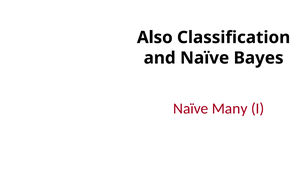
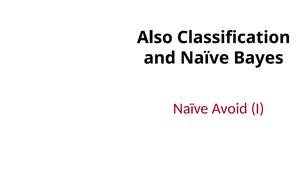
Many: Many -> Avoid (230, 108)
